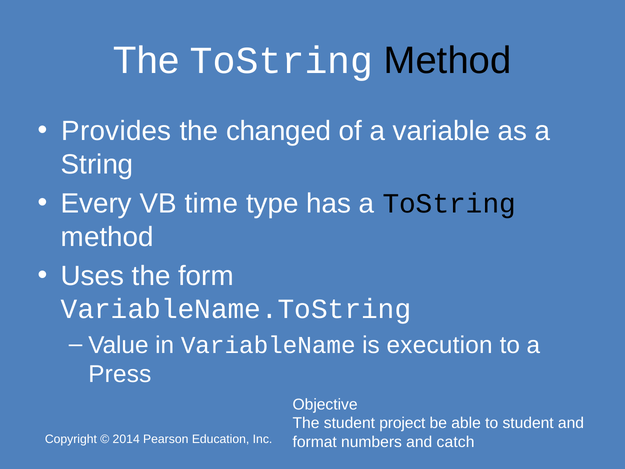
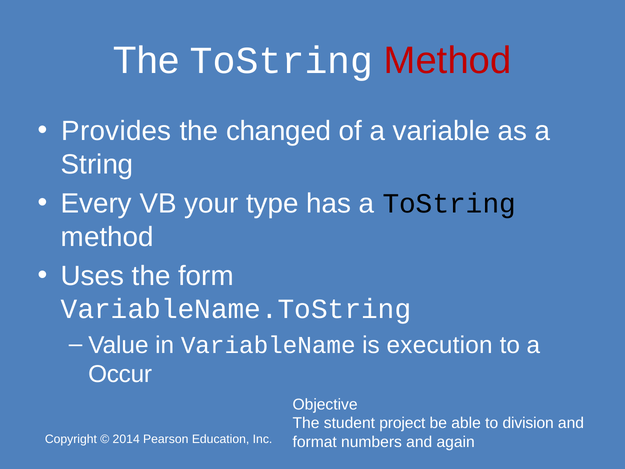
Method colour: black -> red (448, 61)
time: time -> your (211, 203)
Press: Press -> Occur (120, 374)
to student: student -> division (528, 423)
catch: catch -> again (456, 442)
